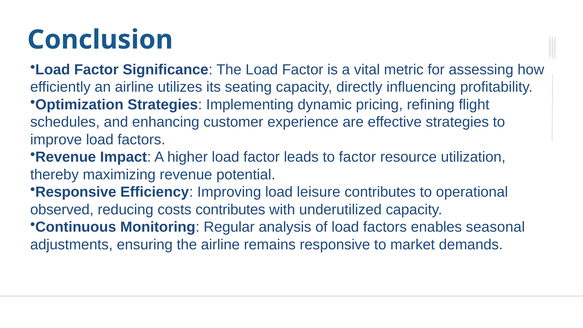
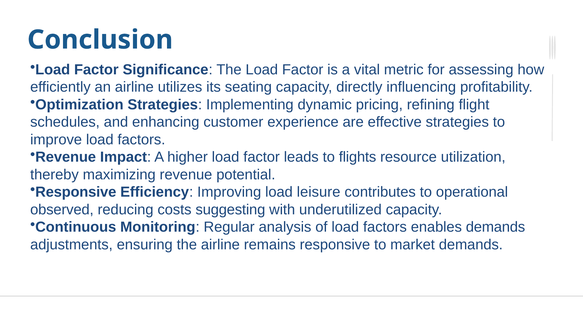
to factor: factor -> flights (358, 157)
costs contributes: contributes -> suggesting (230, 210)
enables seasonal: seasonal -> demands (496, 227)
